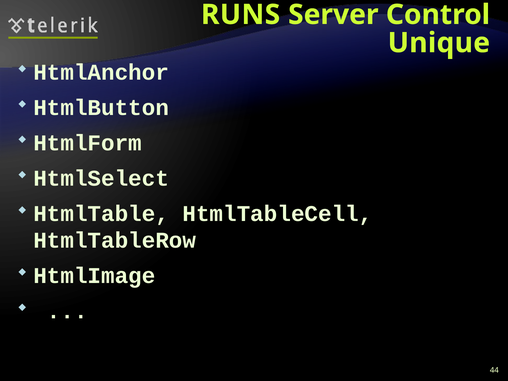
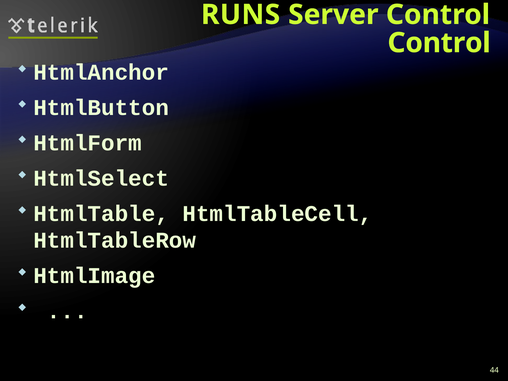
Unique: Unique -> Control (439, 43)
